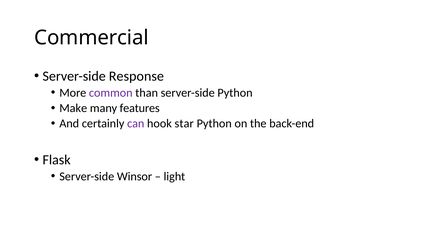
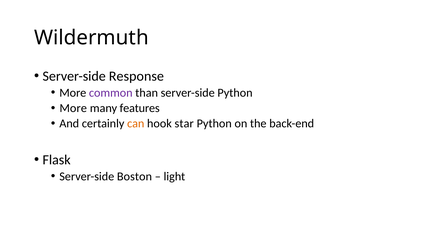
Commercial: Commercial -> Wildermuth (91, 38)
Make: Make -> More (73, 108)
can colour: purple -> orange (136, 124)
Winsor: Winsor -> Boston (134, 176)
